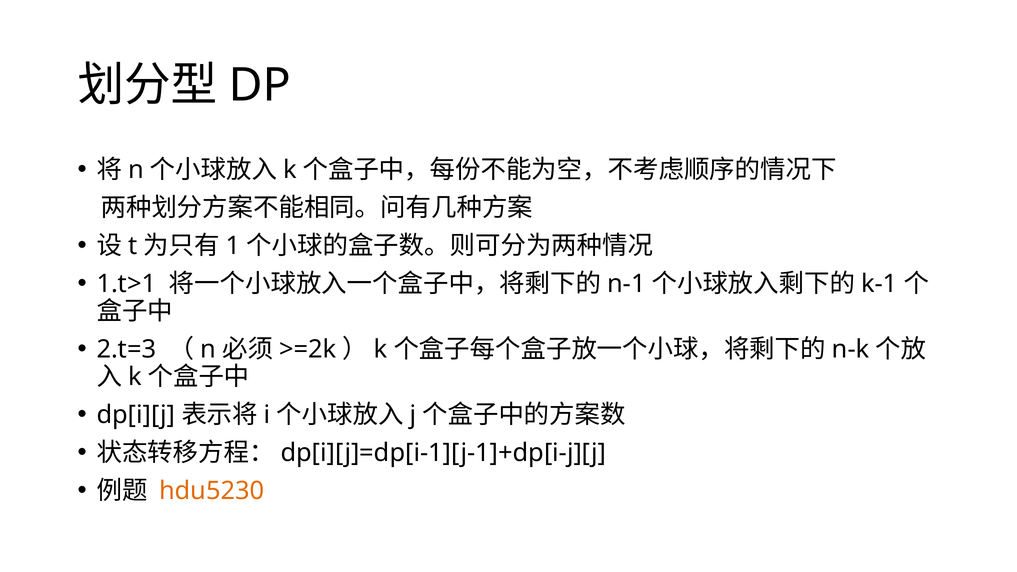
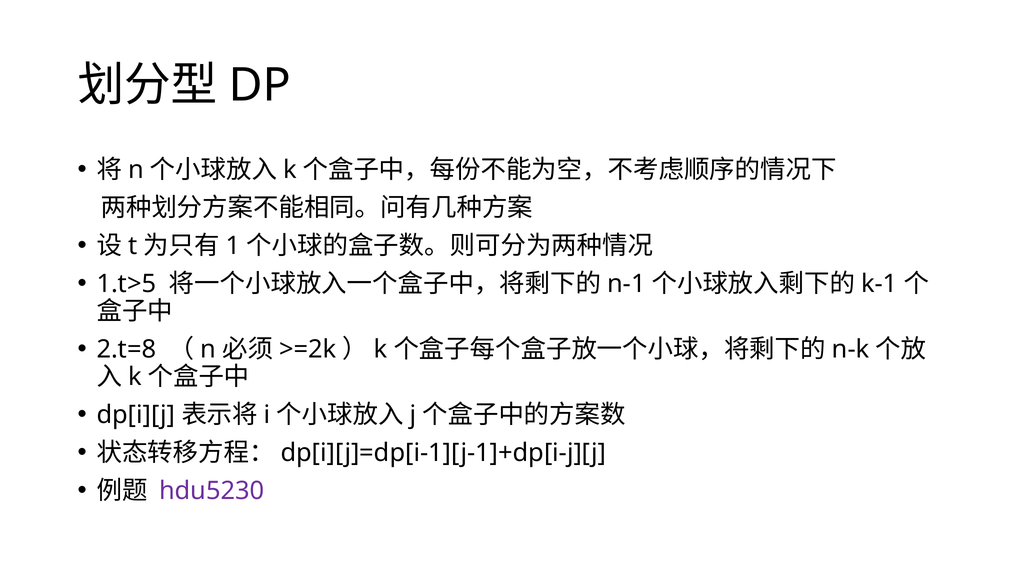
1.t>1: 1.t>1 -> 1.t>5 (126, 284)
2.t=3: 2.t=3 -> 2.t=8 (126, 349)
hdu5230 colour: orange -> purple (212, 491)
